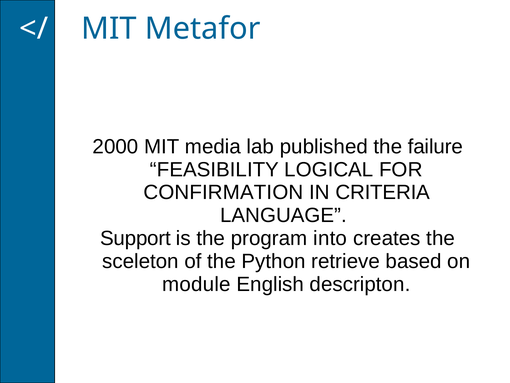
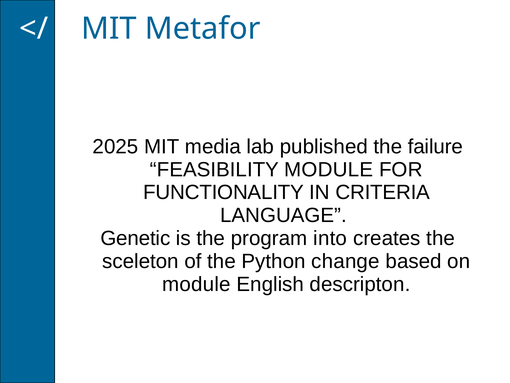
2000: 2000 -> 2025 (115, 146)
FEASIBILITY LOGICAL: LOGICAL -> MODULE (329, 169)
CONFIRMATION: CONFIRMATION -> FUNCTIONALITY (224, 192)
Support: Support -> Genetic (135, 238)
retrieve: retrieve -> change (345, 261)
